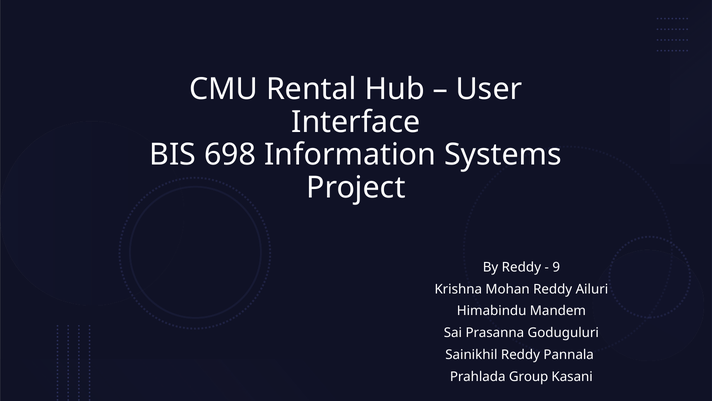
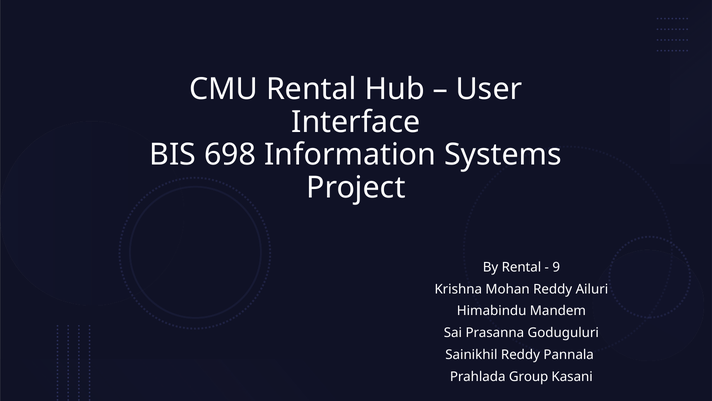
By Reddy: Reddy -> Rental (521, 267)
